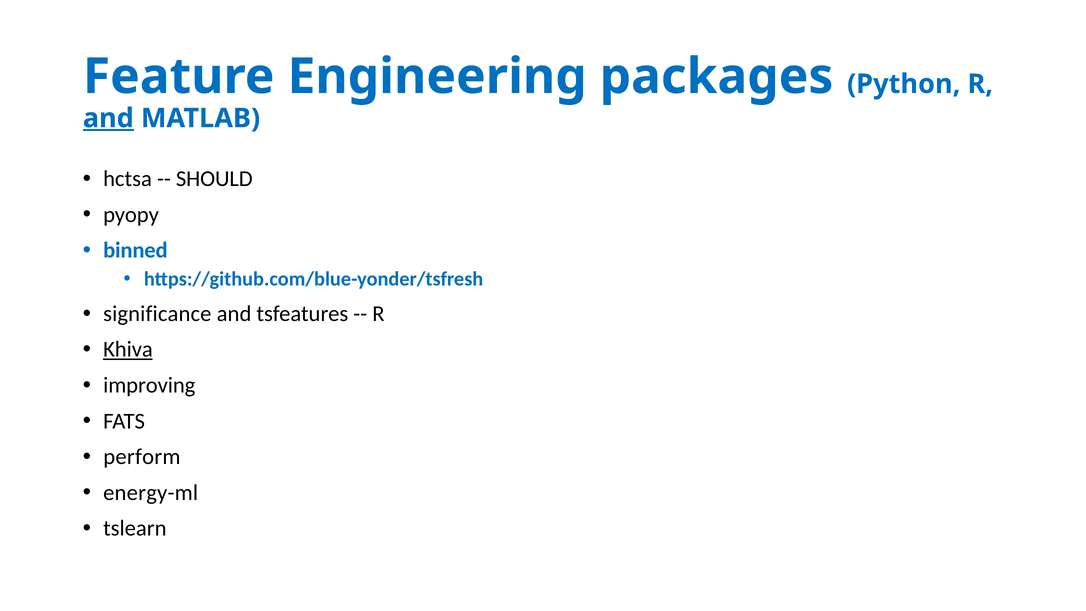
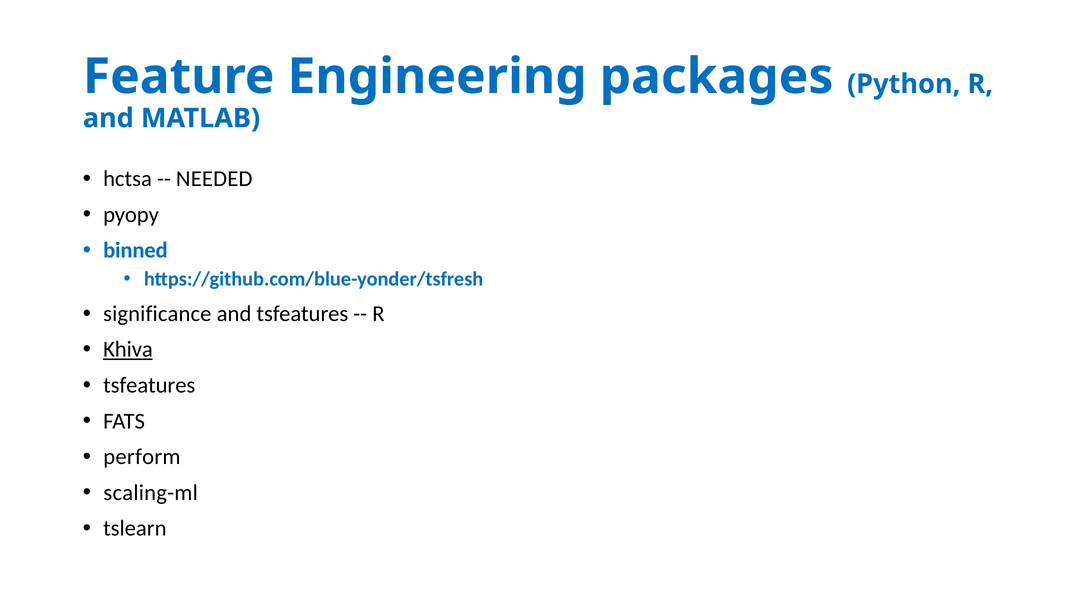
and underline: present -> none (108, 118)
SHOULD: SHOULD -> NEEDED (214, 179)
improving: improving -> tsfeatures (149, 385)
energy-ml: energy-ml -> scaling-ml (151, 492)
